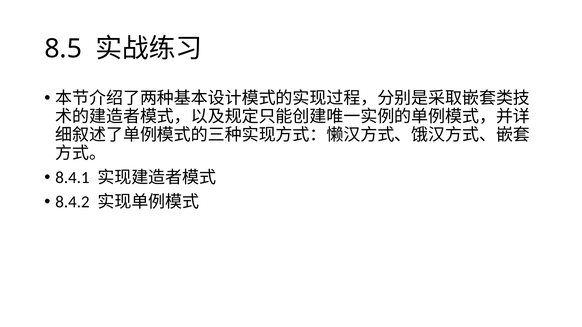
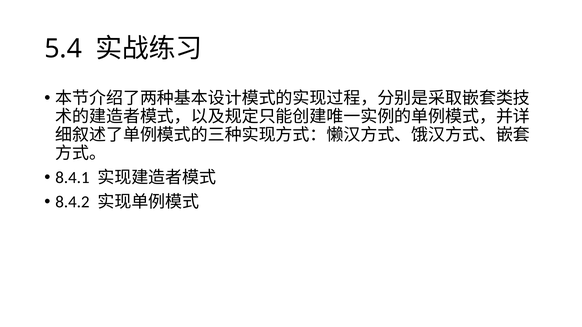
8.5: 8.5 -> 5.4 (63, 49)
